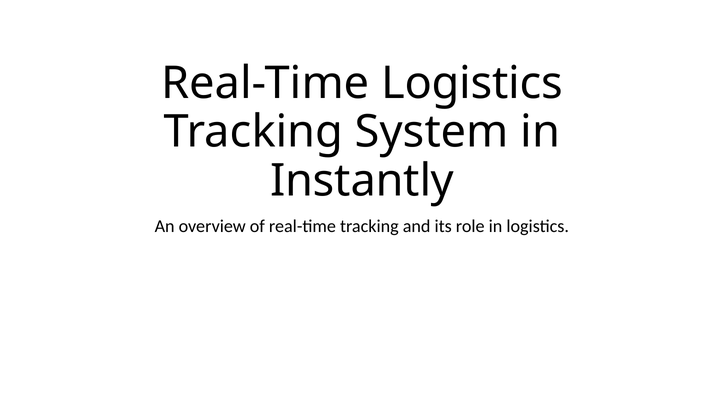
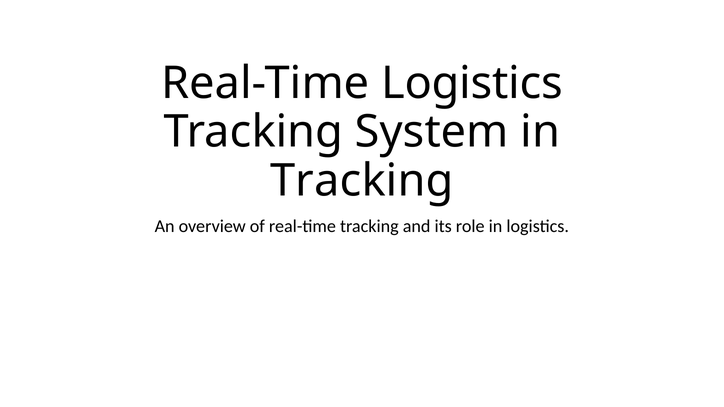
Instantly: Instantly -> Tracking (362, 181)
